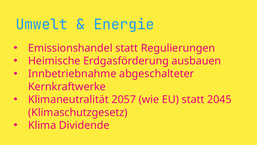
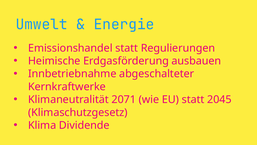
2057: 2057 -> 2071 (124, 99)
